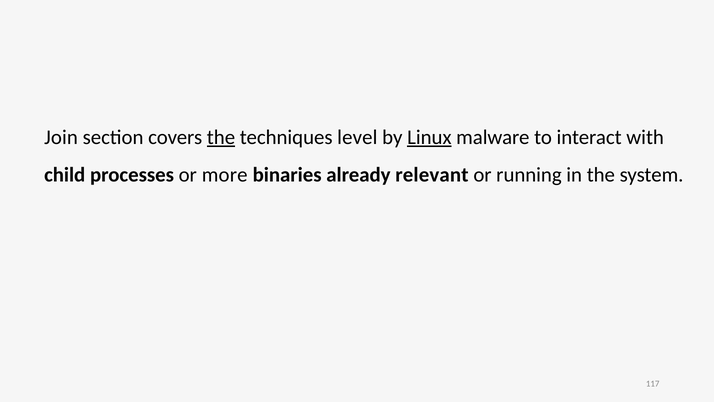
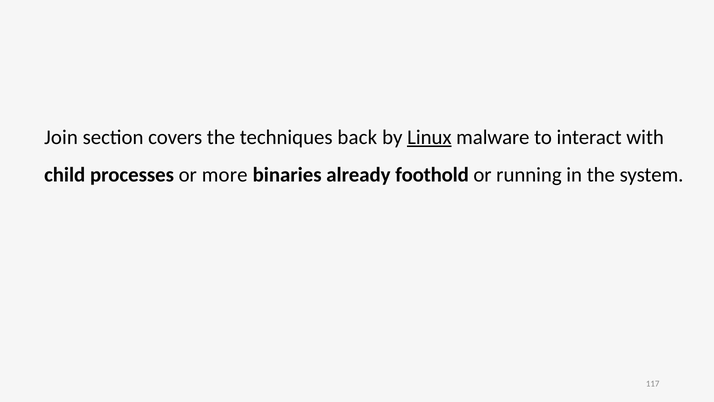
the underline: present -> none (221, 137)
level: level -> back (357, 137)
relevant: relevant -> foothold (432, 175)
